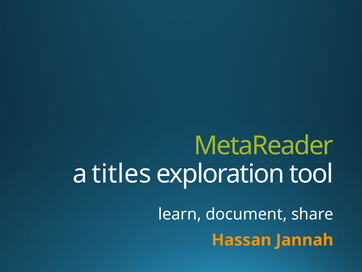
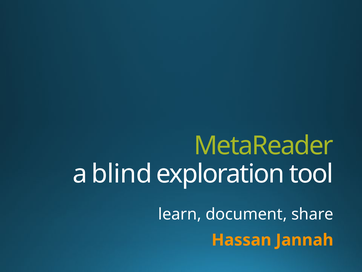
titles: titles -> blind (122, 174)
